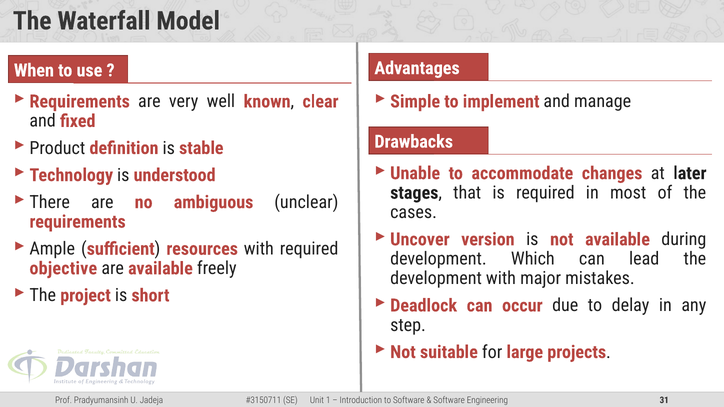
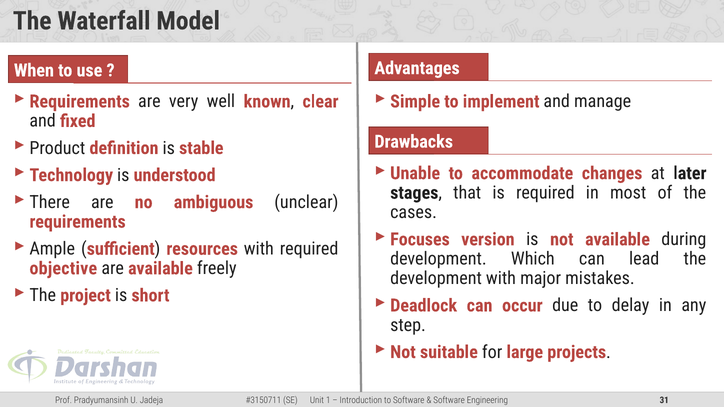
Uncover: Uncover -> Focuses (420, 240)
